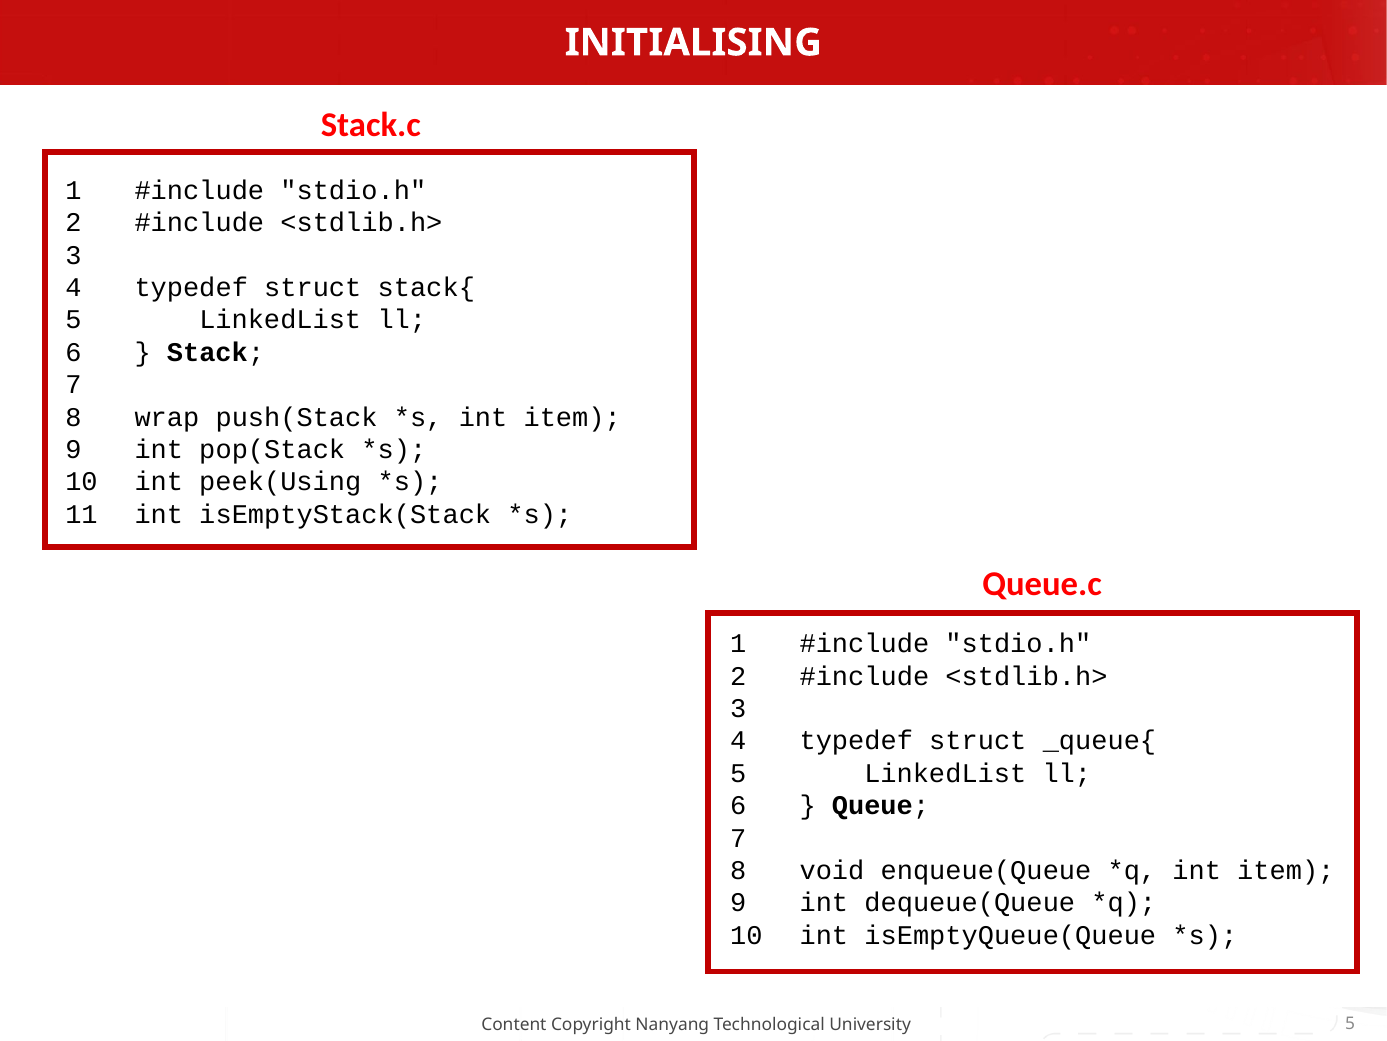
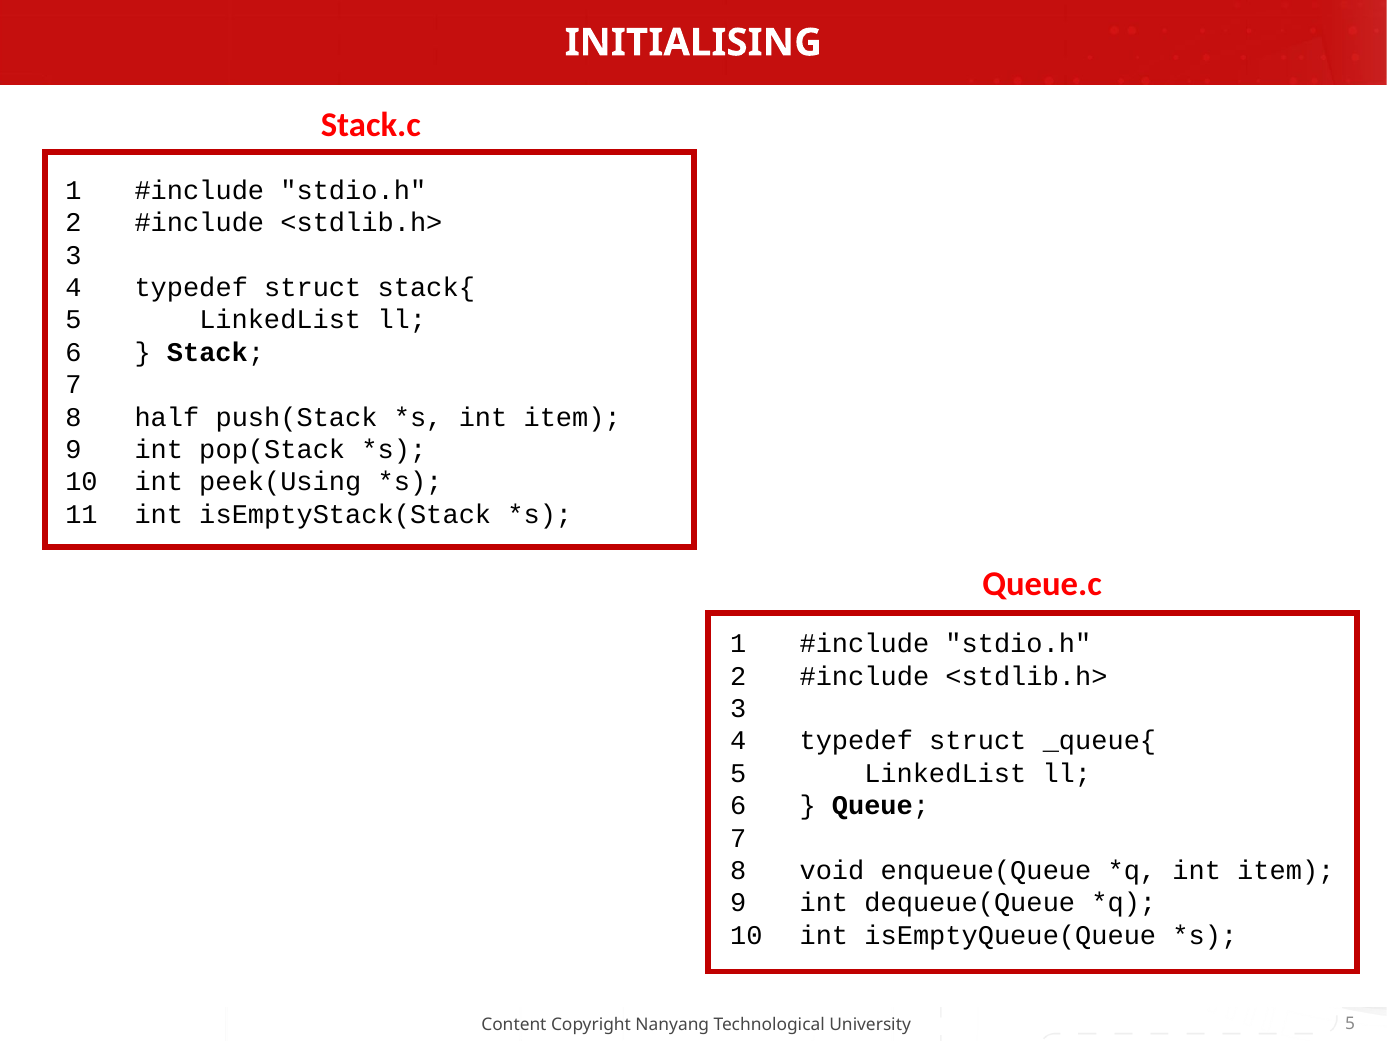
wrap: wrap -> half (167, 417)
